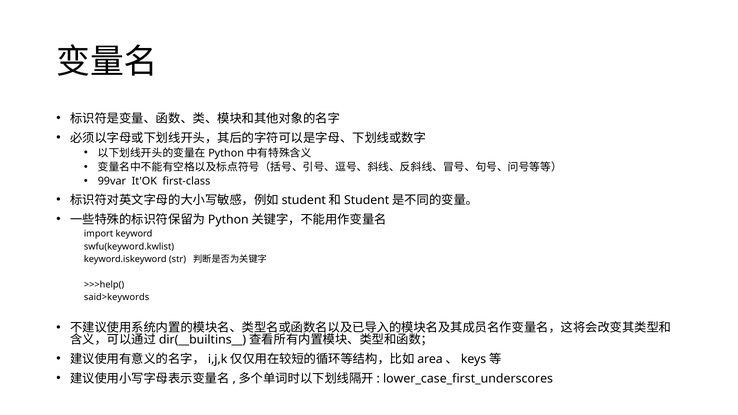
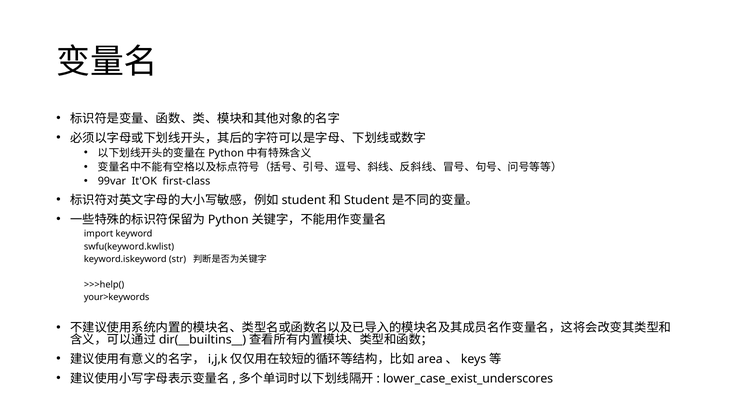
said>keywords: said>keywords -> your>keywords (117, 297)
lower_case_first_underscores: lower_case_first_underscores -> lower_case_exist_underscores (468, 379)
